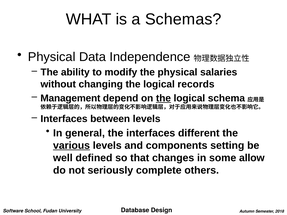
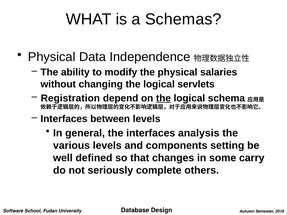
records: records -> servlets (196, 84)
Management: Management -> Registration (70, 98)
different: different -> analysis (199, 133)
various underline: present -> none (72, 146)
allow: allow -> carry (252, 158)
